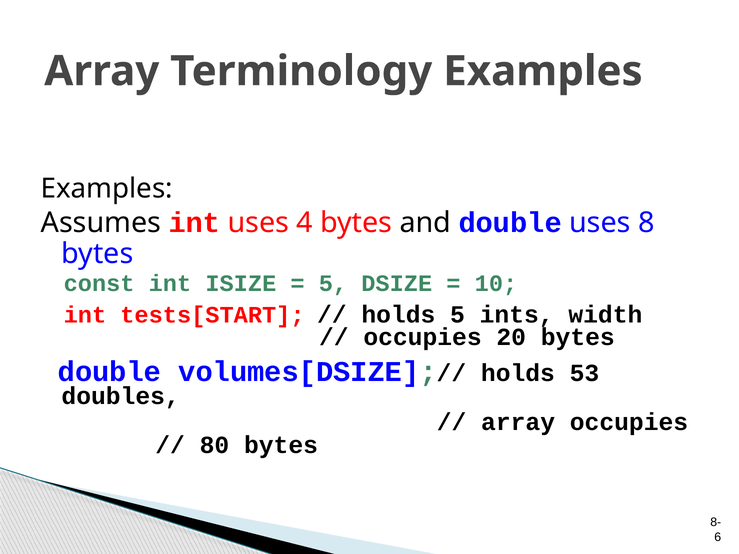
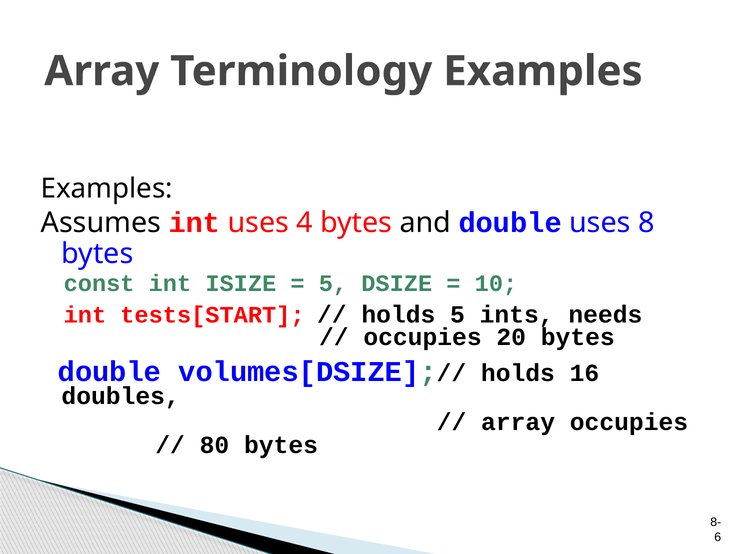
width: width -> needs (605, 315)
53: 53 -> 16 (584, 373)
